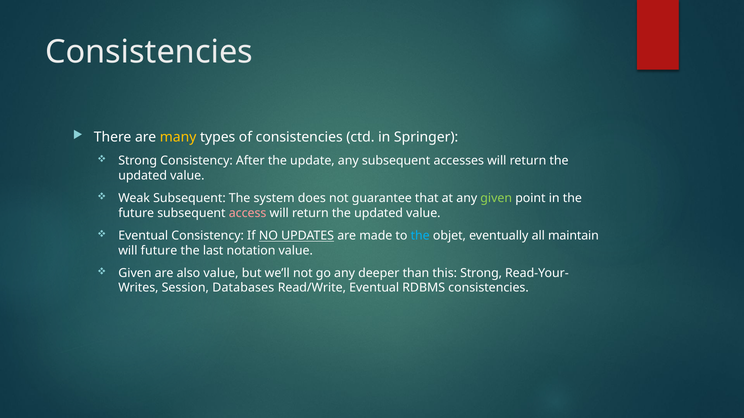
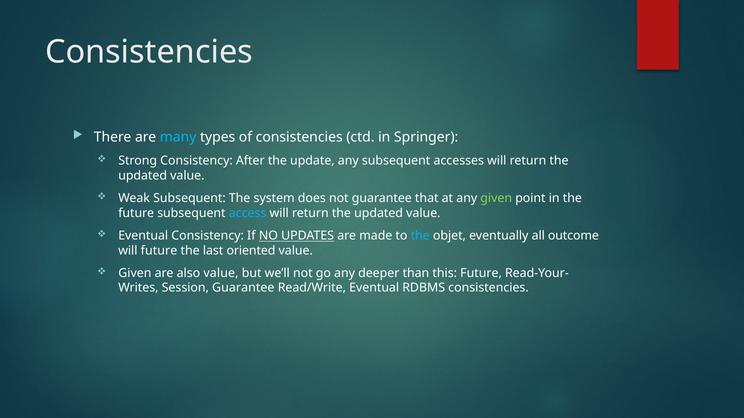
many colour: yellow -> light blue (178, 137)
access colour: pink -> light blue (248, 213)
maintain: maintain -> outcome (573, 236)
notation: notation -> oriented (251, 251)
this Strong: Strong -> Future (481, 273)
Session Databases: Databases -> Guarantee (243, 288)
